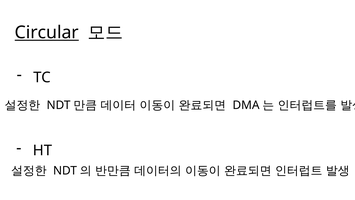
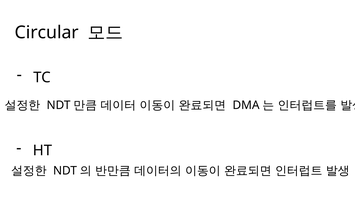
Circular underline: present -> none (47, 33)
